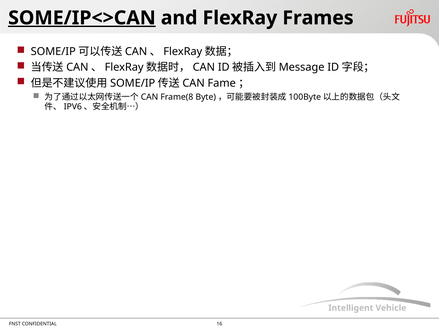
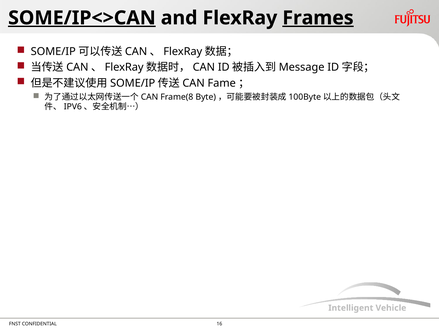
Frames underline: none -> present (318, 18)
